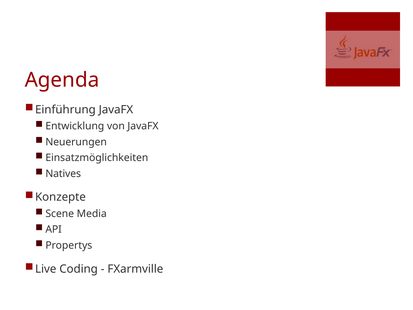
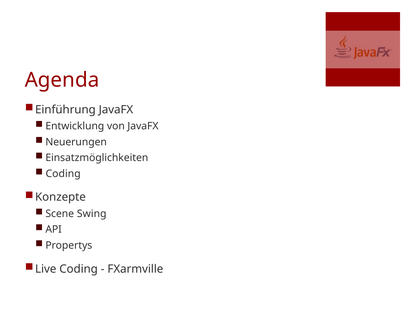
Natives: Natives -> Coding (63, 174)
Media: Media -> Swing (92, 213)
